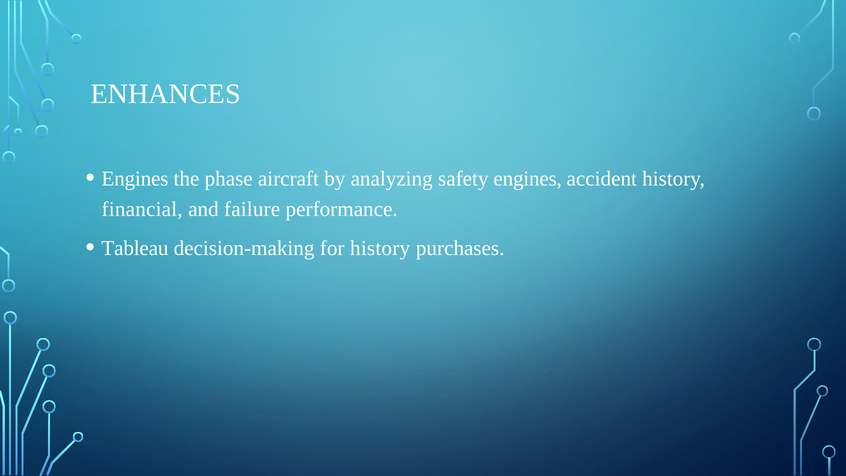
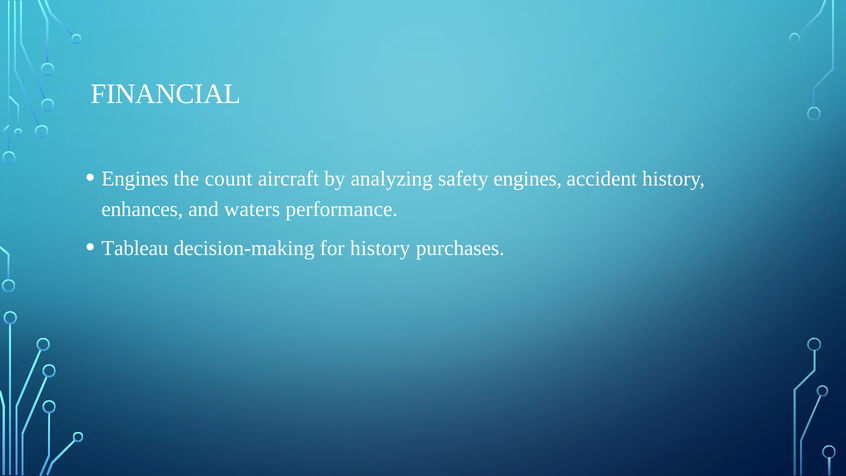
ENHANCES: ENHANCES -> FINANCIAL (166, 94)
phase: phase -> count (229, 179)
financial: financial -> enhances (142, 209)
failure: failure -> waters (252, 209)
